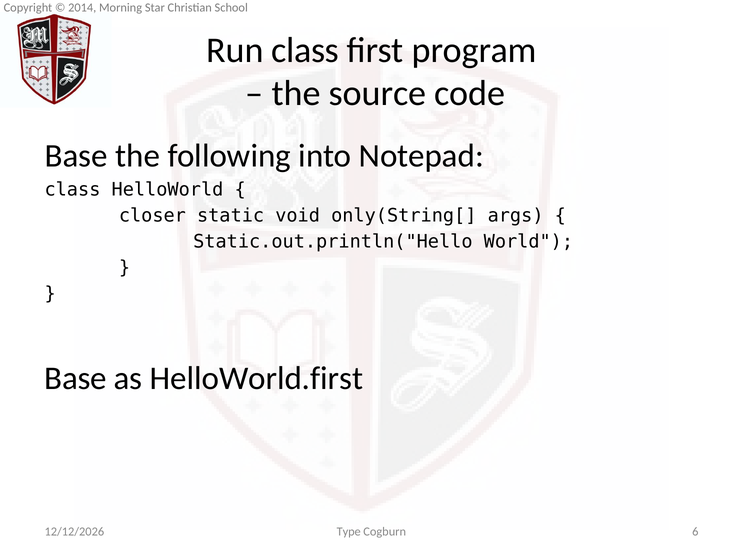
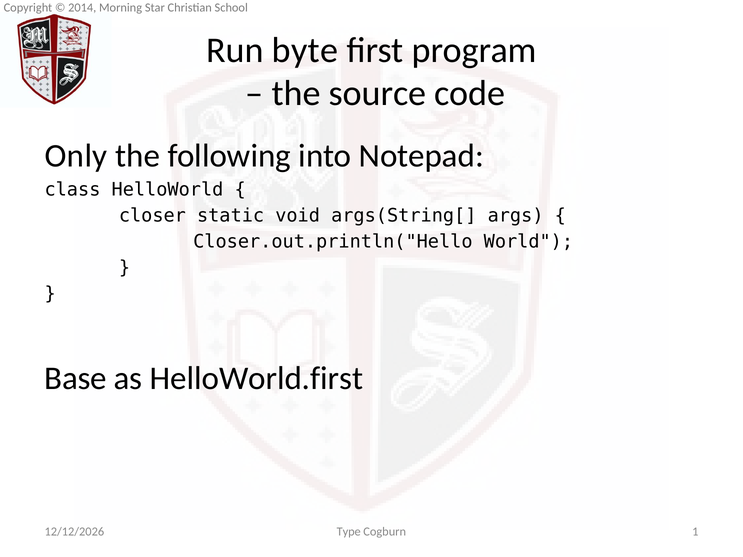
Run class: class -> byte (305, 50)
Base: Base -> Only (76, 156)
only(String[: only(String[ -> args(String[ (404, 216)
Static.out.println("Hello: Static.out.println("Hello -> Closer.out.println("Hello (333, 242)
6: 6 -> 1 (695, 532)
